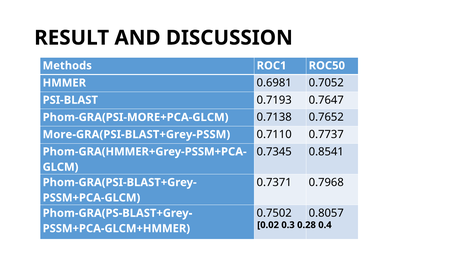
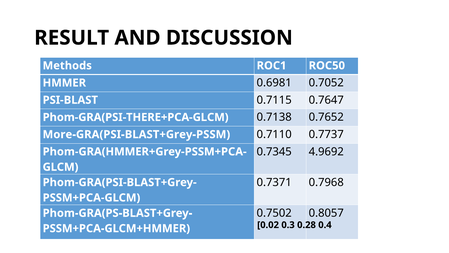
0.7193: 0.7193 -> 0.7115 (274, 100)
Phom-GRA(PSI-MORE+PCA-GLCM: Phom-GRA(PSI-MORE+PCA-GLCM -> Phom-GRA(PSI-THERE+PCA-GLCM (136, 117)
0.8541: 0.8541 -> 4.9692 (326, 151)
